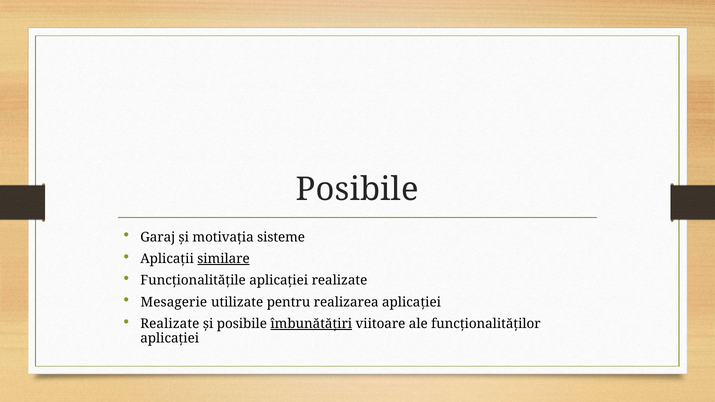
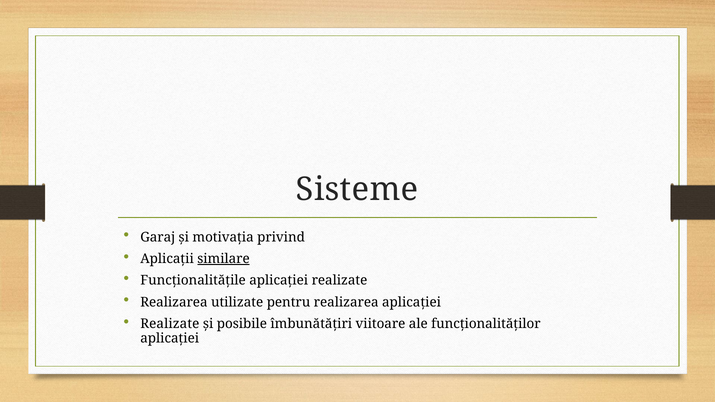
Posibile: Posibile -> Sisteme (357, 190)
sisteme: sisteme -> privind (281, 237)
Mesagerie: Mesagerie -> Realizarea (174, 302)
îmbunătățiri underline: present -> none (311, 324)
